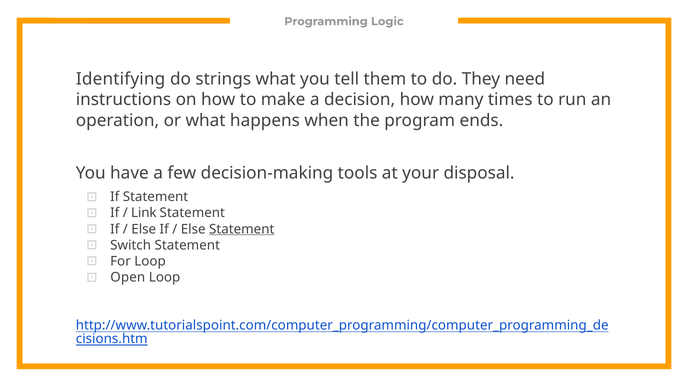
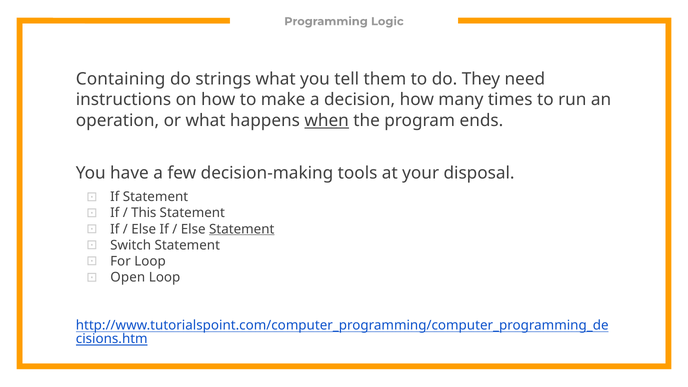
Identifying: Identifying -> Containing (121, 79)
when underline: none -> present (327, 120)
Link: Link -> This (144, 213)
